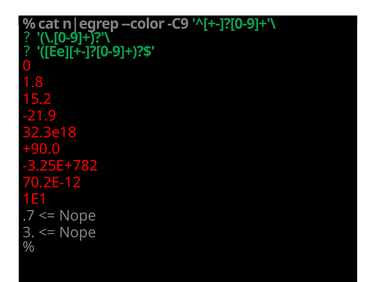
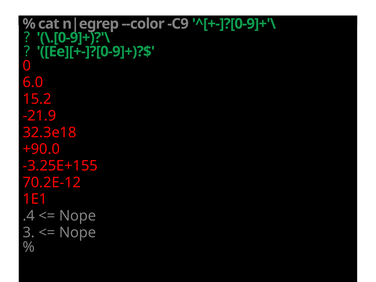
1.8: 1.8 -> 6.0 (33, 82)
-3.25E+782: -3.25E+782 -> -3.25E+155 (60, 166)
.7: .7 -> .4 (29, 216)
